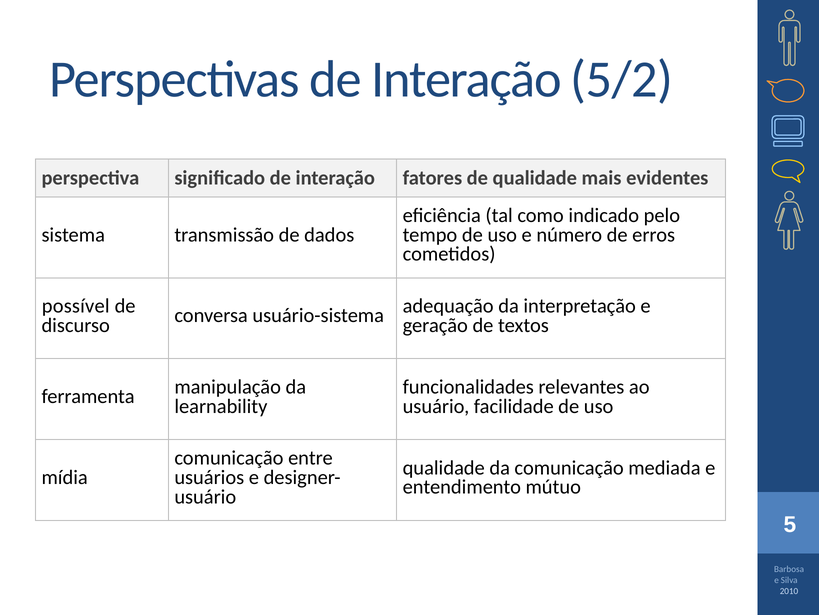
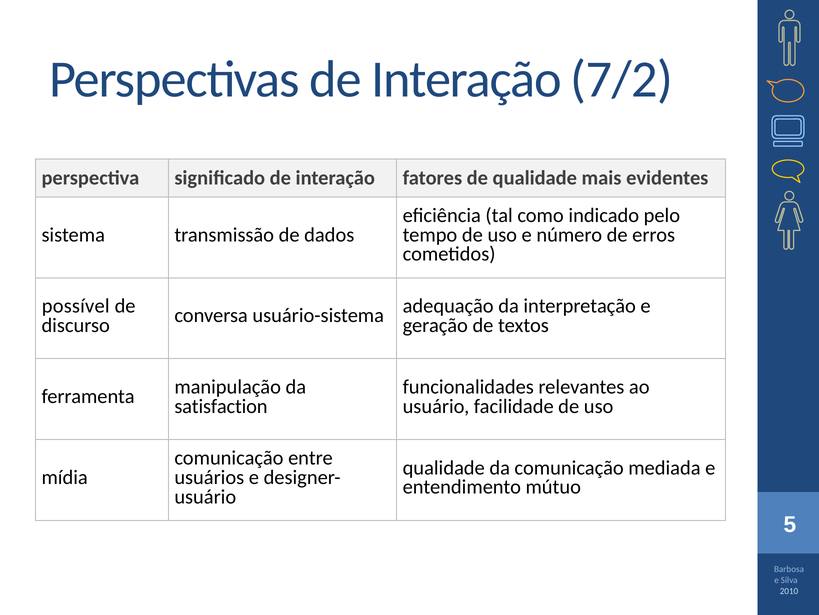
5/2: 5/2 -> 7/2 (622, 79)
learnability: learnability -> satisfaction (221, 406)
